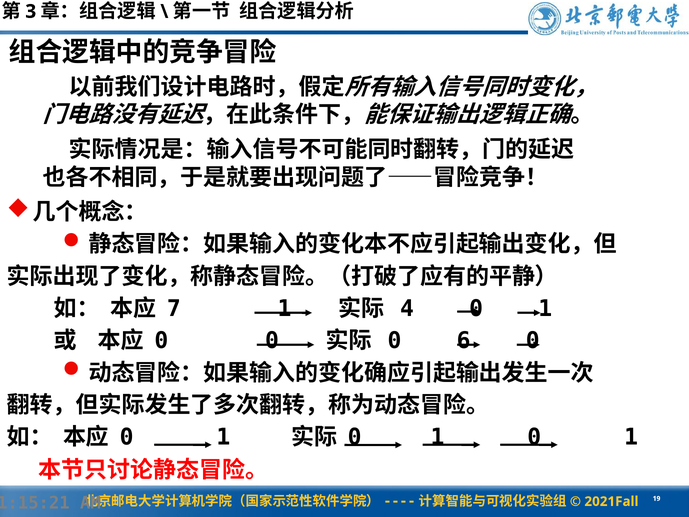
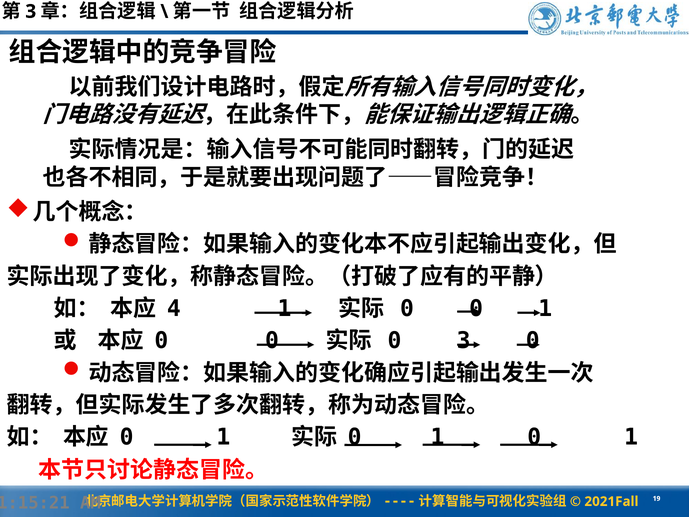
7: 7 -> 4 (174, 309)
4: 4 -> 0 (407, 309)
0 6: 6 -> 3 (464, 341)
